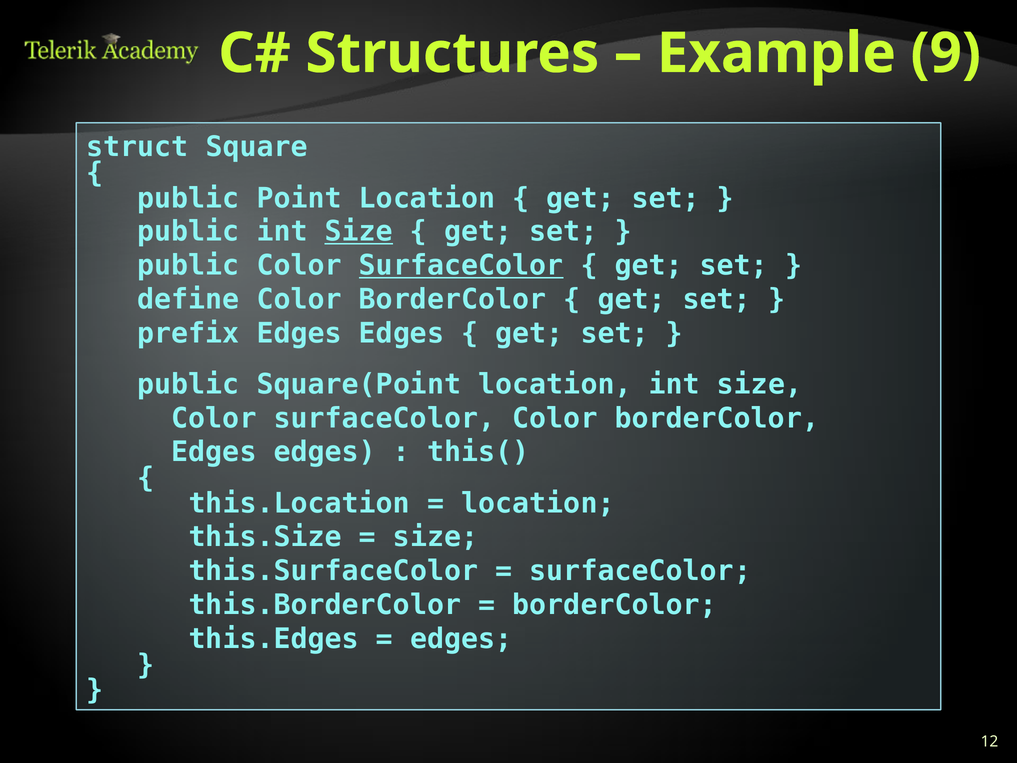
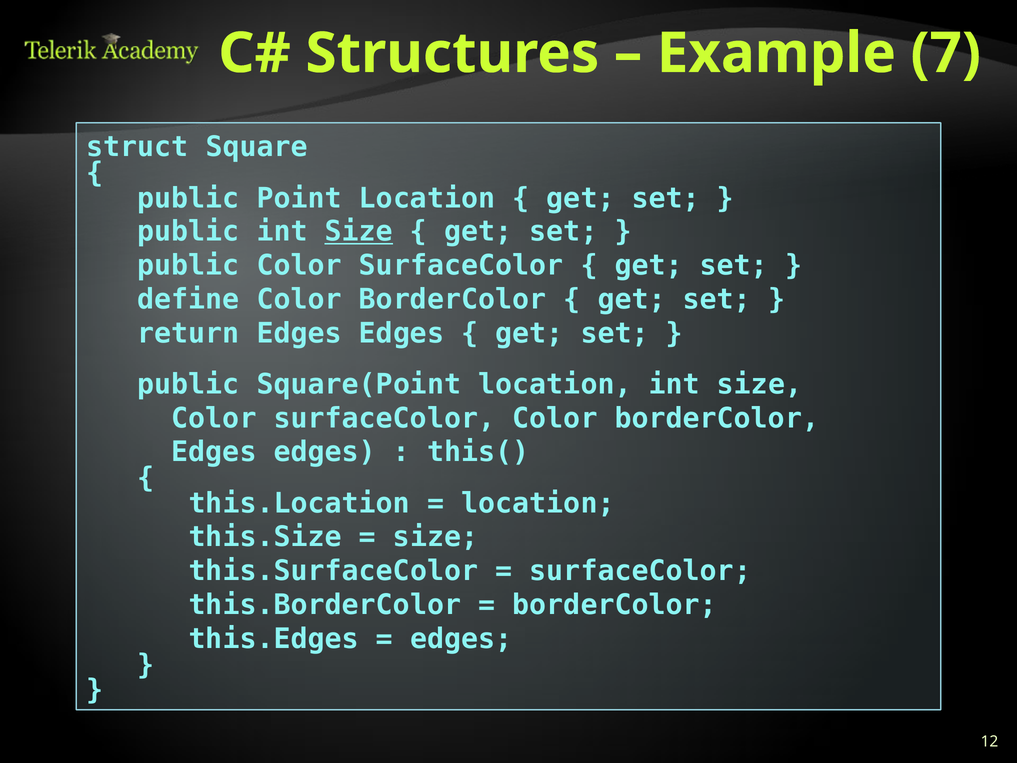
9: 9 -> 7 (946, 53)
SurfaceColor underline: present -> none (461, 266)
prefix: prefix -> return (188, 333)
